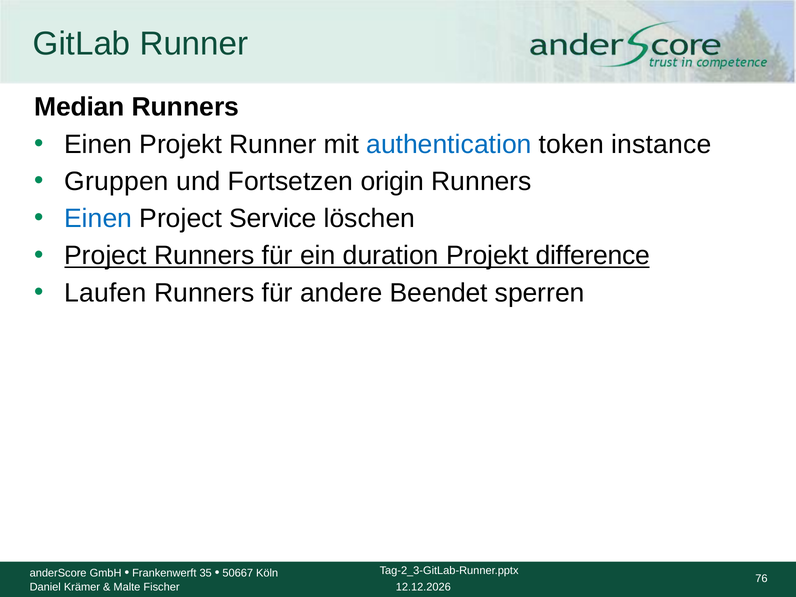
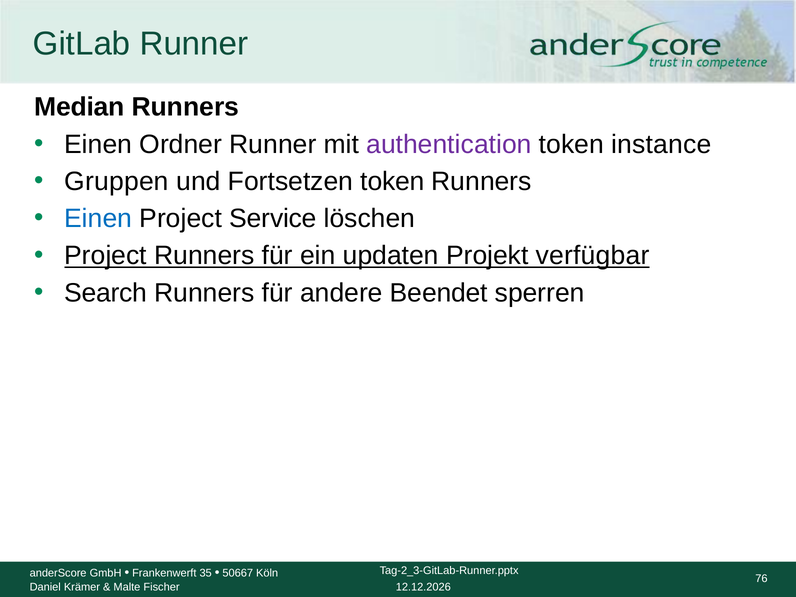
Einen Projekt: Projekt -> Ordner (181, 144)
authentication colour: blue -> purple (449, 144)
Fortsetzen origin: origin -> token (392, 181)
duration: duration -> updaten (391, 256)
difference: difference -> verfügbar (593, 256)
Laufen: Laufen -> Search (106, 293)
